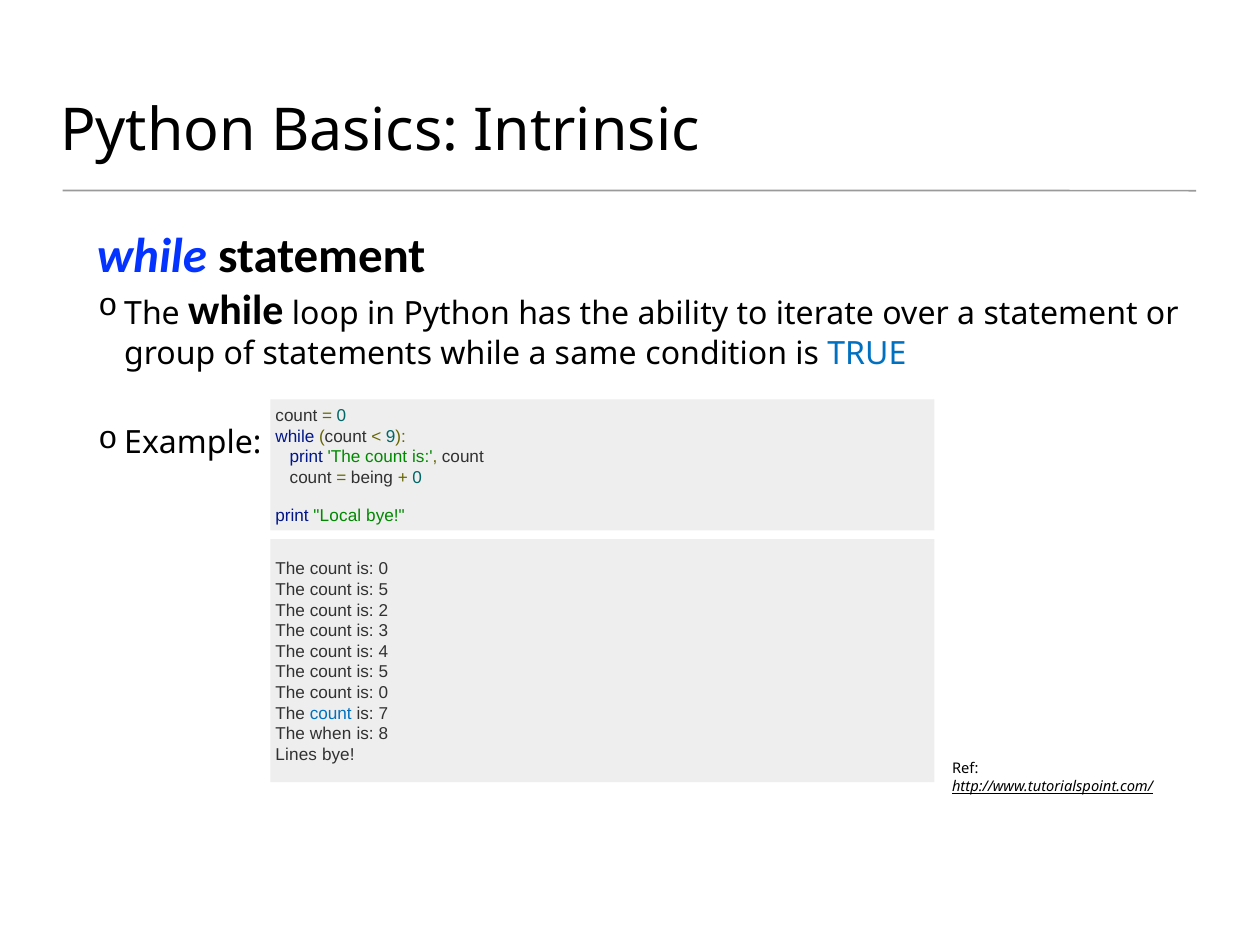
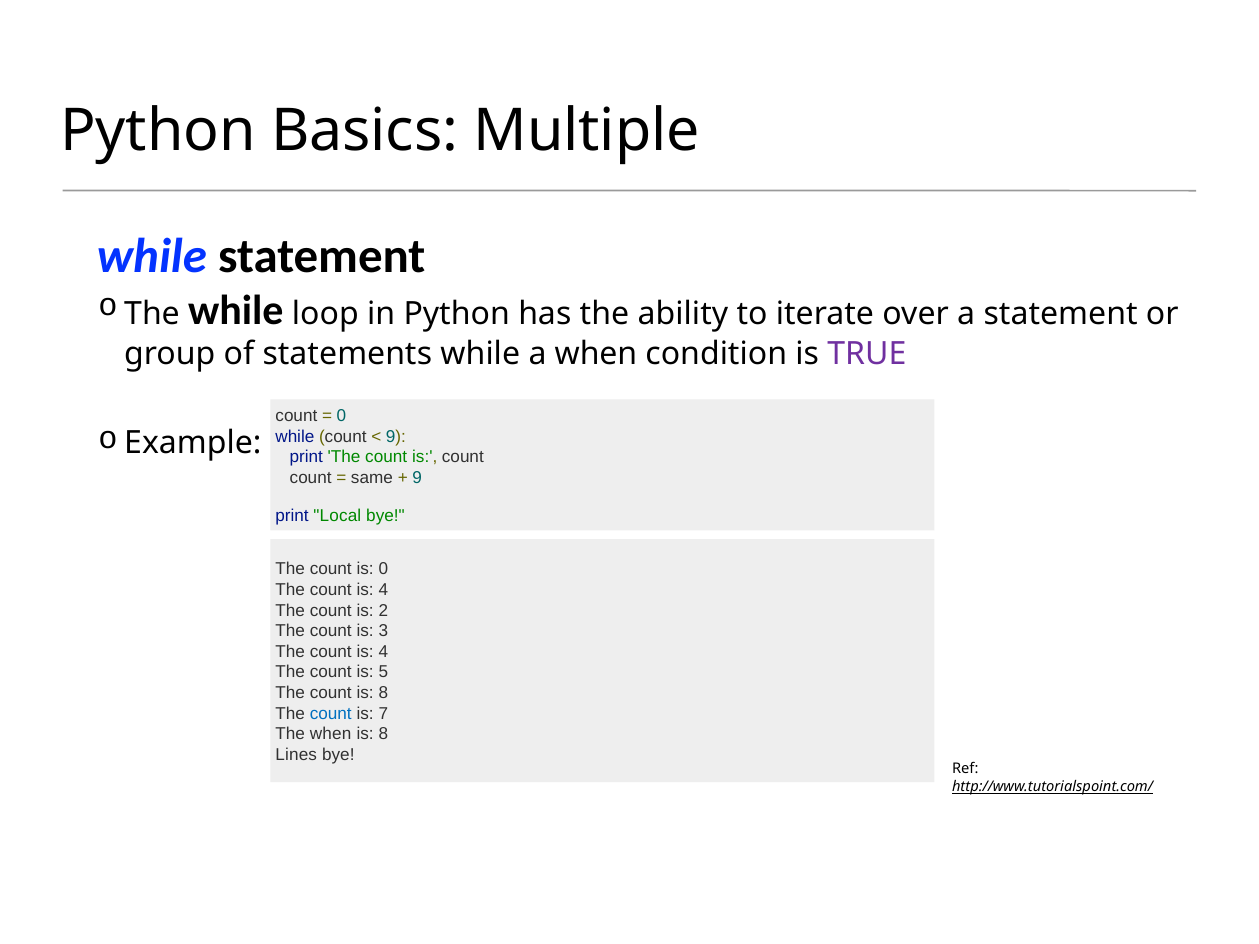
Intrinsic: Intrinsic -> Multiple (587, 131)
a same: same -> when (596, 354)
TRUE colour: blue -> purple (867, 354)
being: being -> same (372, 478)
0: 0 -> 9 (417, 478)
5: 5 -> 4 (383, 590)
0: 0 -> 8 (383, 693)
